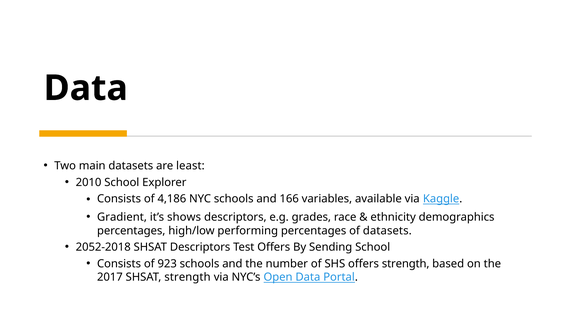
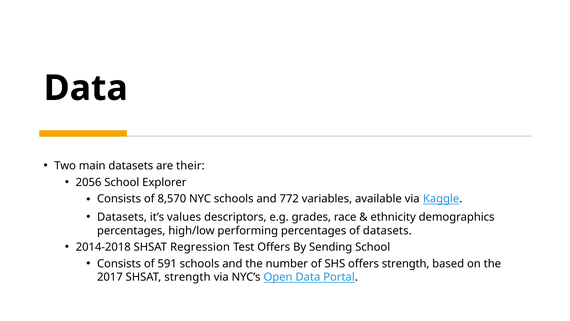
least: least -> their (190, 166)
2010: 2010 -> 2056 (89, 182)
4,186: 4,186 -> 8,570 (172, 199)
166: 166 -> 772 (289, 199)
Gradient: Gradient -> Datasets (122, 217)
shows: shows -> values (184, 217)
2052-2018: 2052-2018 -> 2014-2018 (103, 247)
SHSAT Descriptors: Descriptors -> Regression (200, 247)
923: 923 -> 591 (167, 263)
